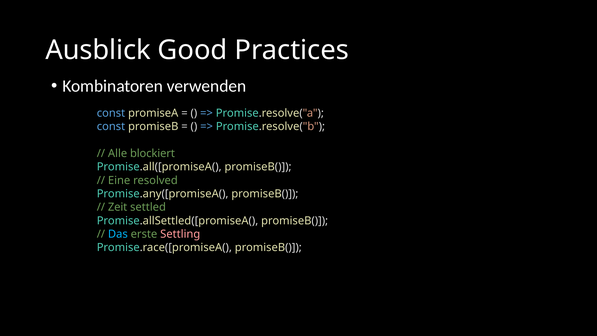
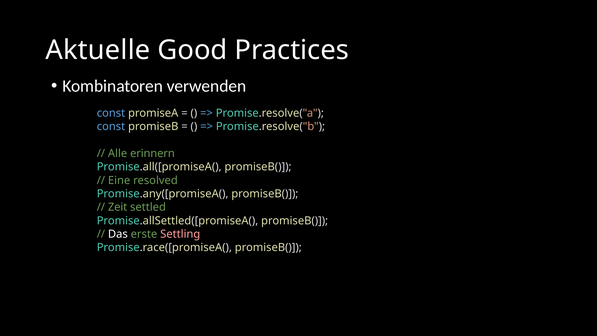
Ausblick: Ausblick -> Aktuelle (98, 50)
blockiert: blockiert -> erinnern (152, 153)
Das colour: light blue -> white (118, 234)
